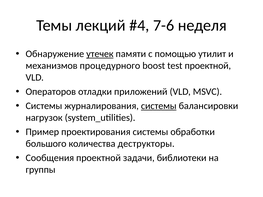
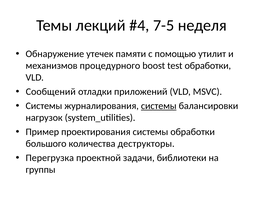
7-6: 7-6 -> 7-5 (164, 25)
утечек underline: present -> none (100, 54)
test проектной: проектной -> обработки (208, 66)
Операторов: Операторов -> Сообщений (51, 92)
Сообщения: Сообщения -> Перегрузка (50, 158)
